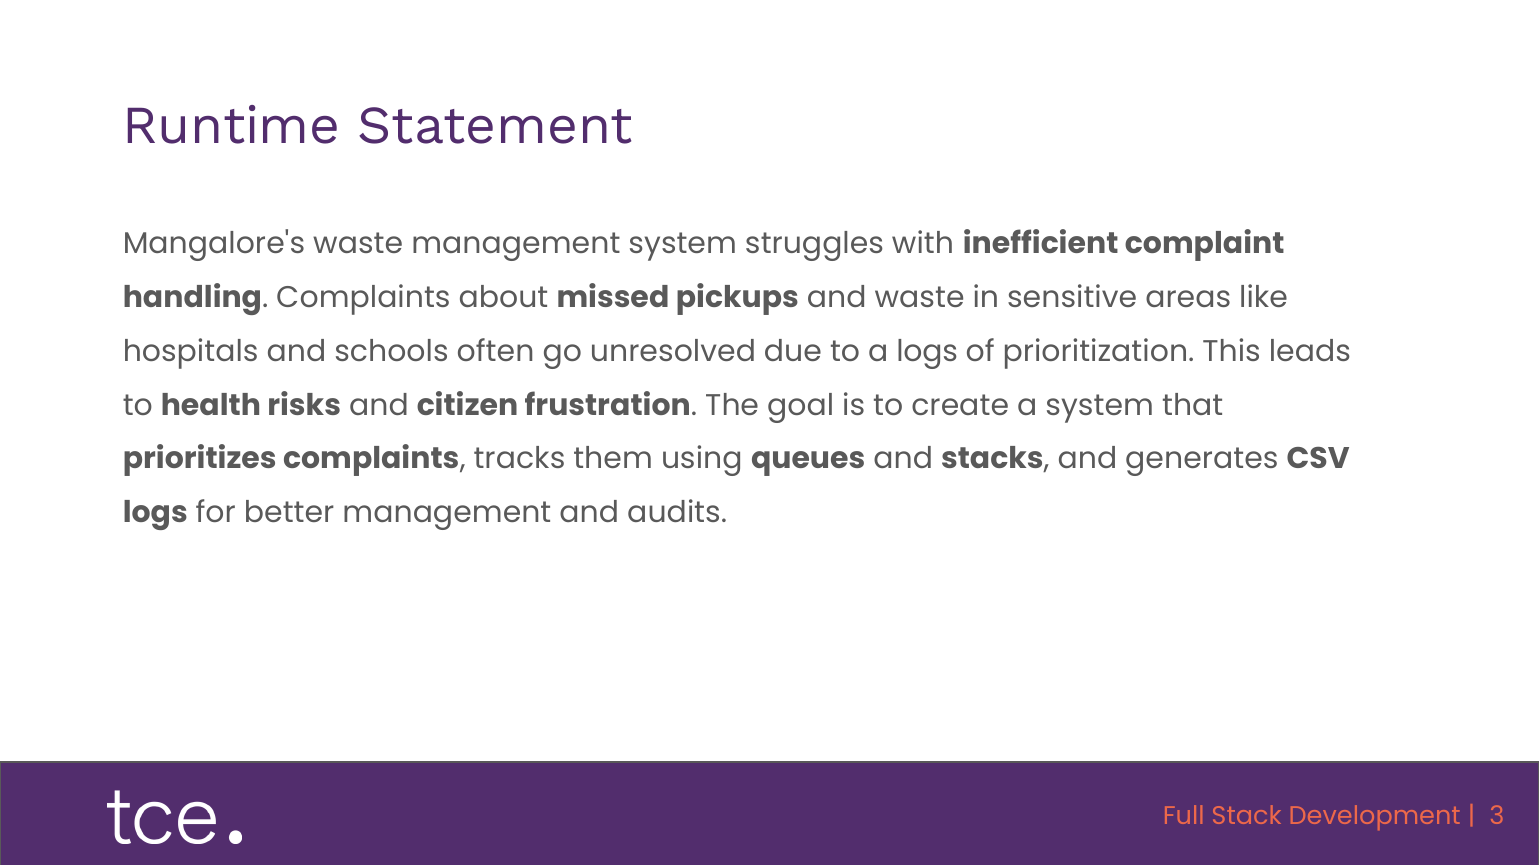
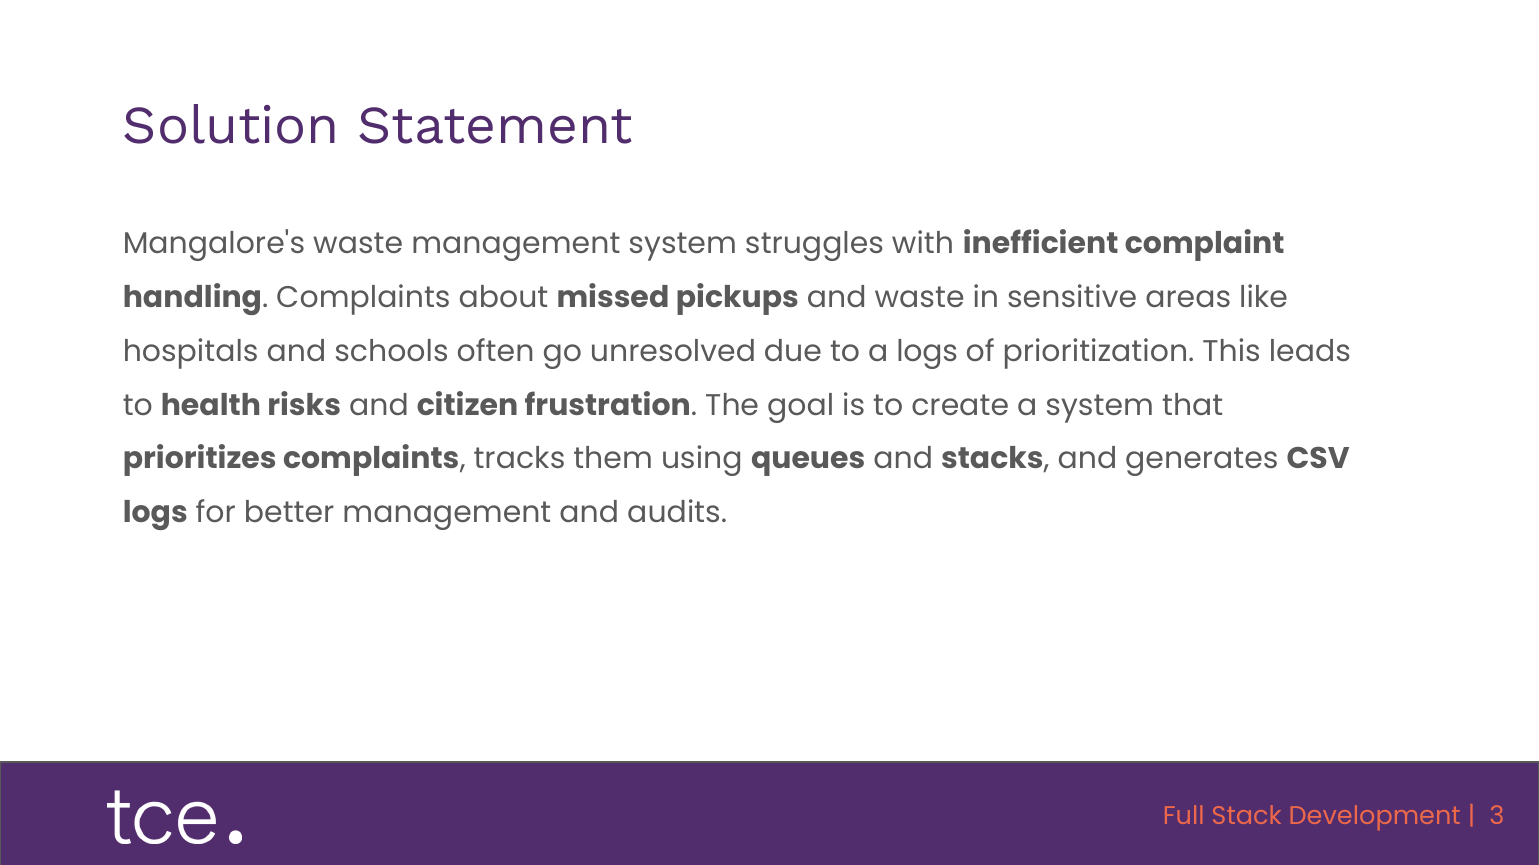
Runtime: Runtime -> Solution (231, 126)
